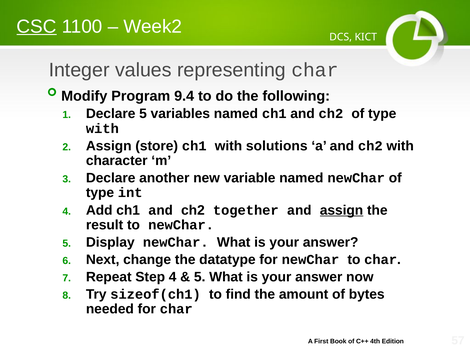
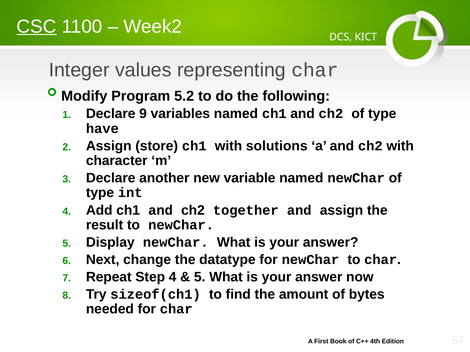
9.4: 9.4 -> 5.2 (184, 96)
Declare 5: 5 -> 9 (143, 114)
with: with -> have (102, 129)
assign underline: present -> none (342, 210)
